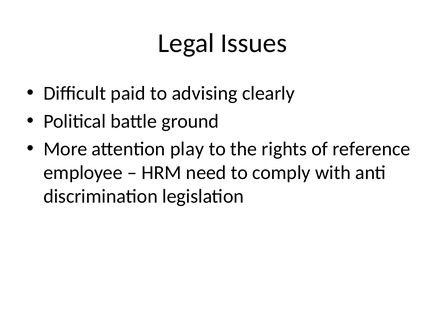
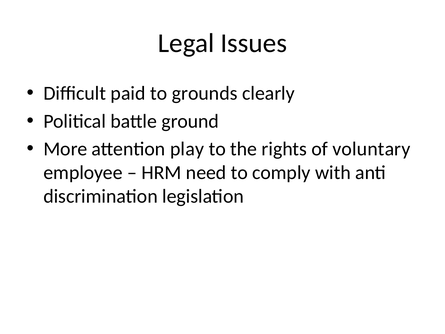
advising: advising -> grounds (205, 93)
reference: reference -> voluntary (371, 149)
